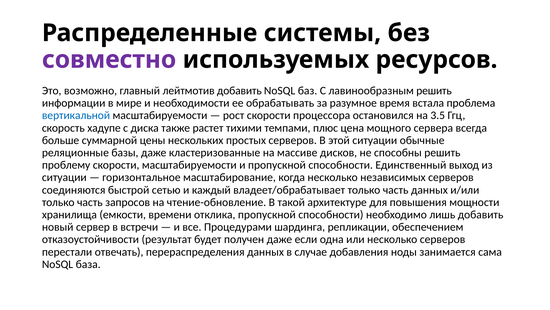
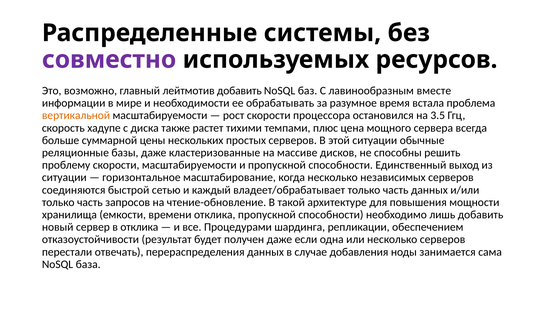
лавинообразным решить: решить -> вместе (434, 91)
вертикальной colour: blue -> orange (76, 115)
в встречи: встречи -> отклика (139, 227)
